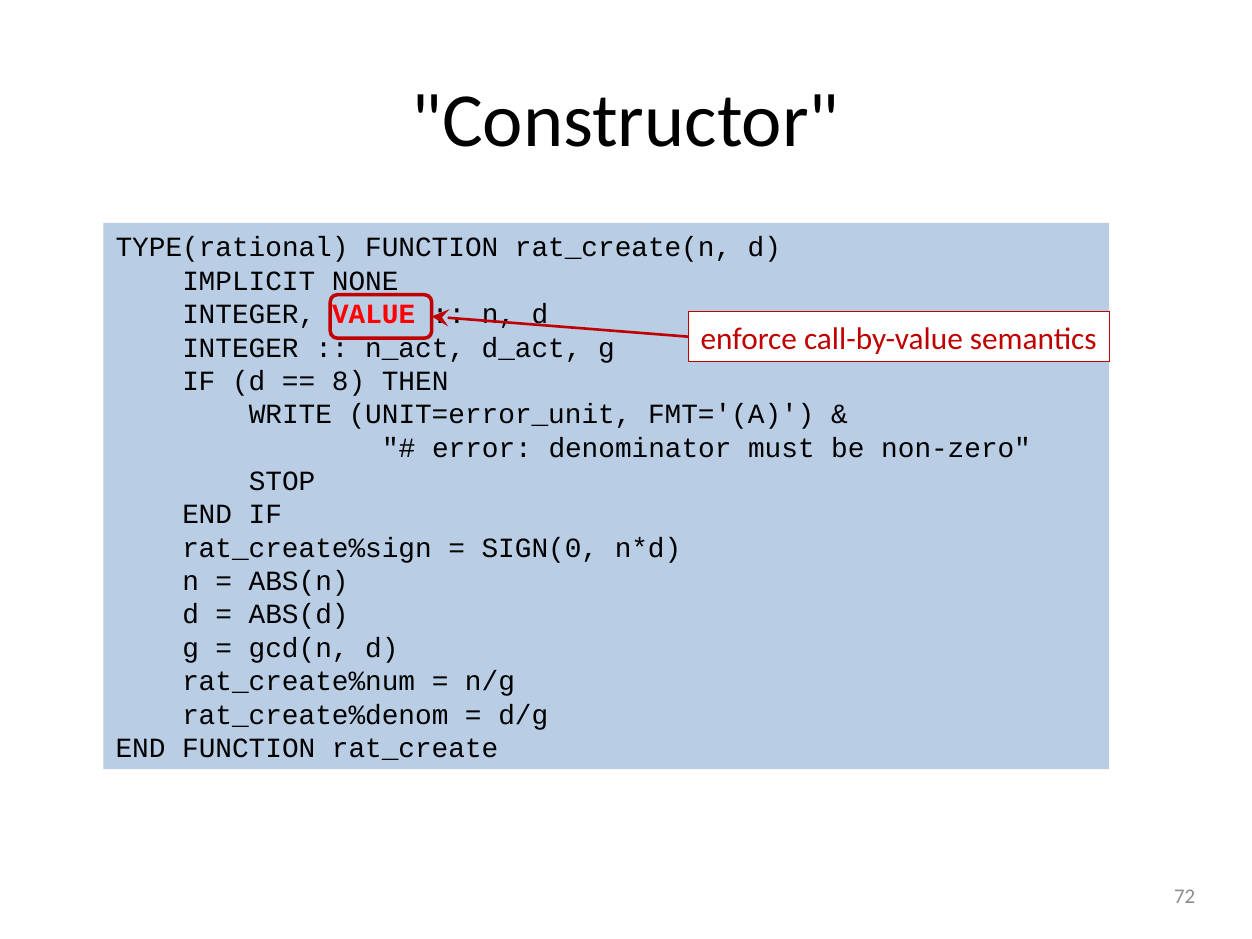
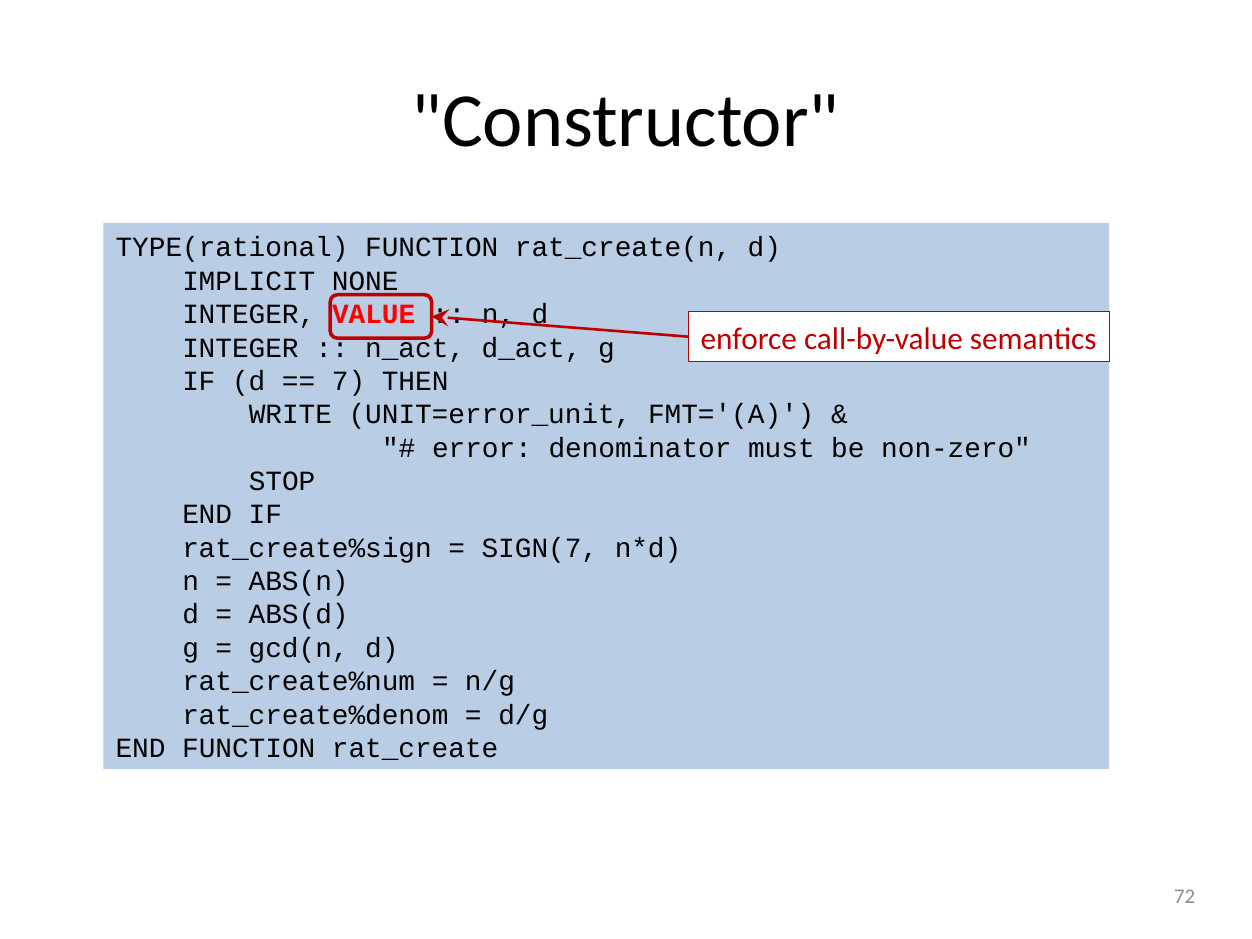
8: 8 -> 7 (349, 381)
SIGN(0: SIGN(0 -> SIGN(7 (540, 548)
